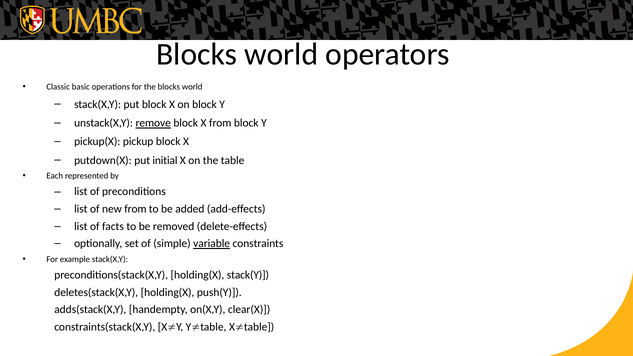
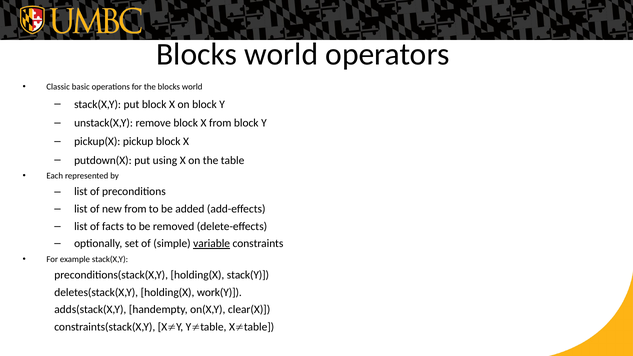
remove underline: present -> none (153, 123)
initial: initial -> using (165, 160)
push(Y: push(Y -> work(Y (219, 292)
